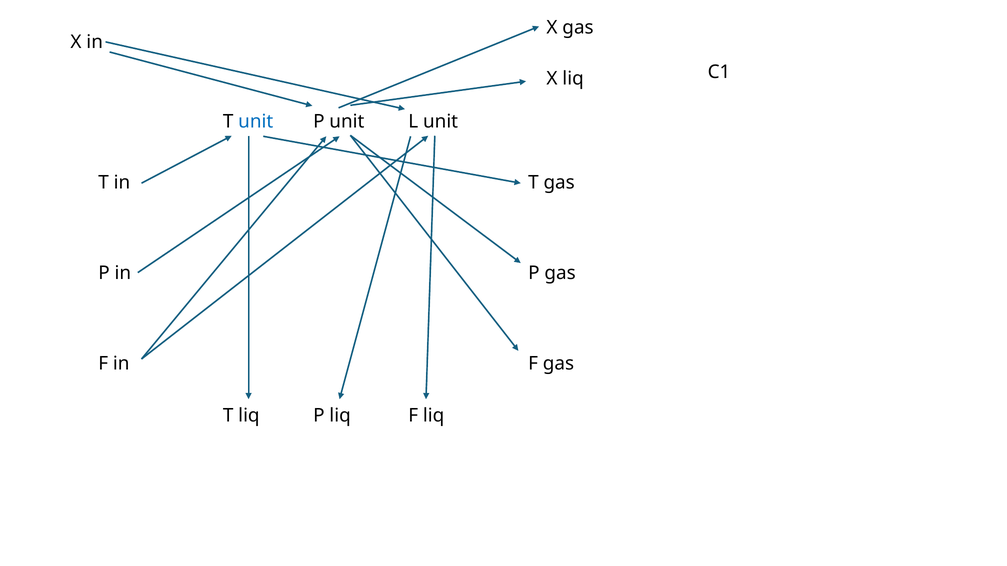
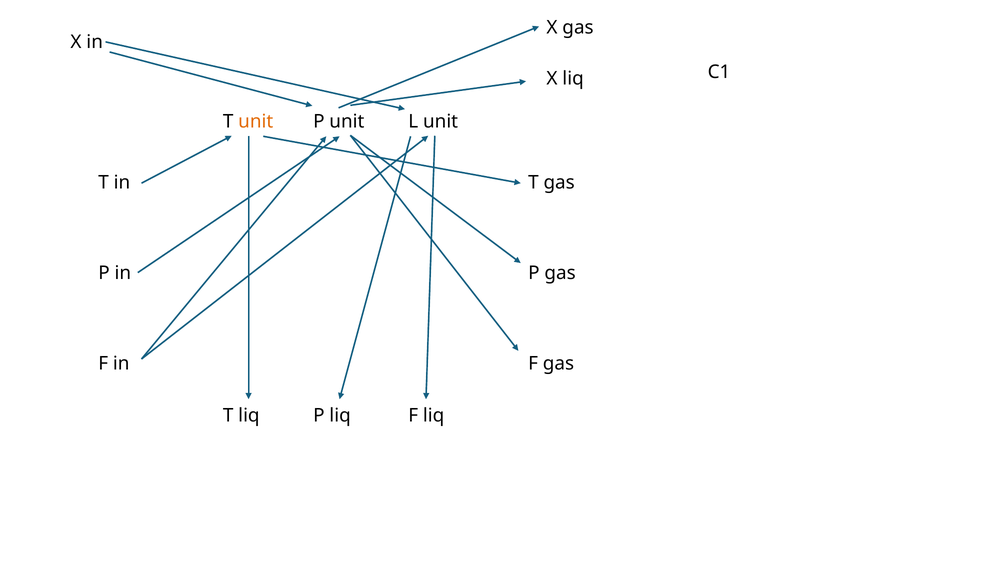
unit colour: blue -> orange (256, 122)
